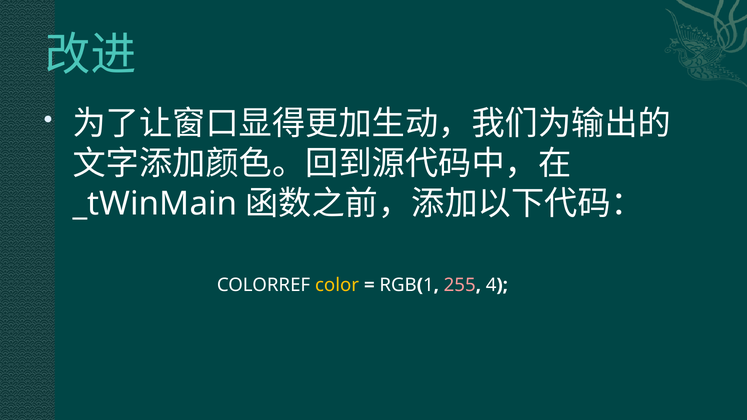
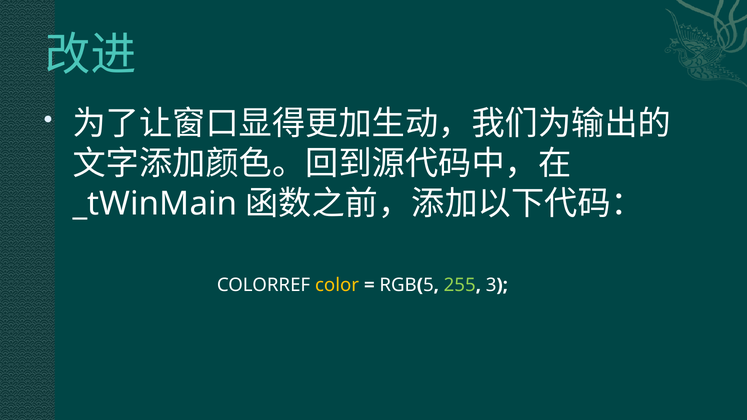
1: 1 -> 5 (428, 285)
255 colour: pink -> light green (460, 285)
4: 4 -> 3 (491, 285)
